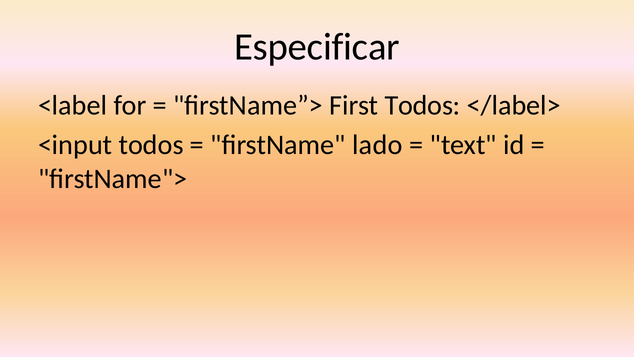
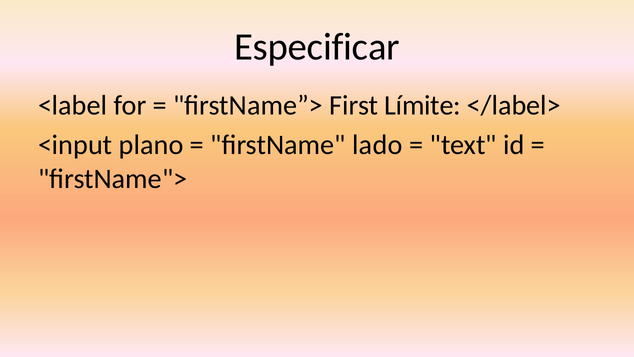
First Todos: Todos -> Límite (423, 105)
<input todos: todos -> plano (151, 145)
